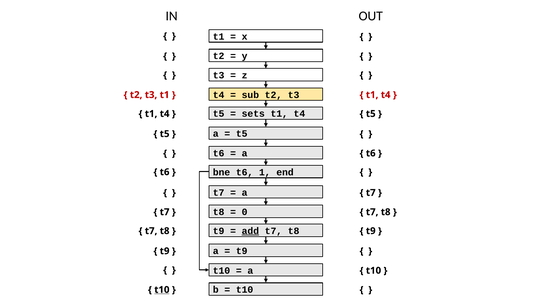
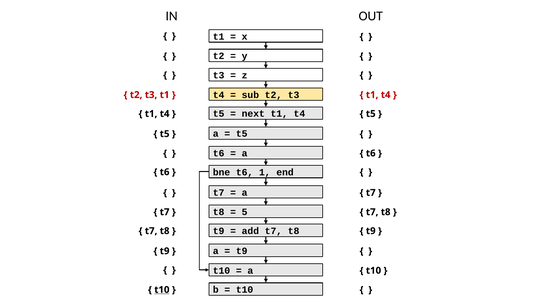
sets: sets -> next (253, 114)
0: 0 -> 5 (245, 212)
add underline: present -> none (250, 231)
